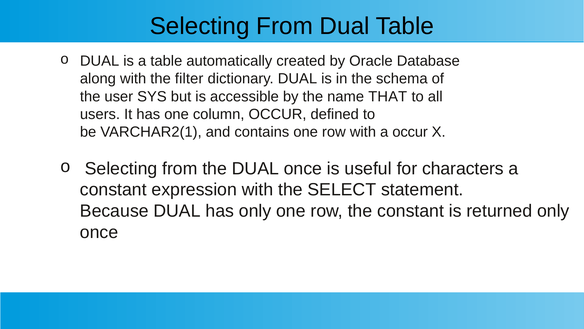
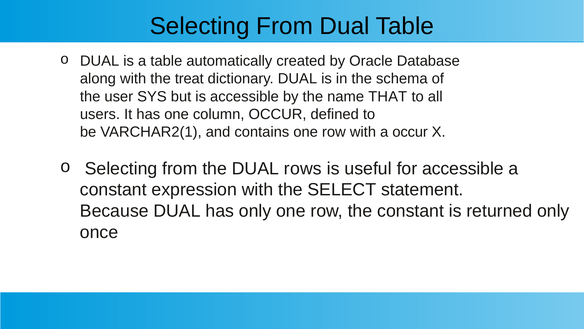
filter: filter -> treat (189, 79)
DUAL once: once -> rows (303, 168)
for characters: characters -> accessible (463, 168)
